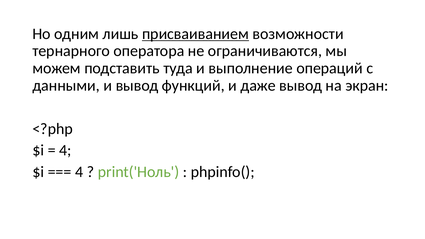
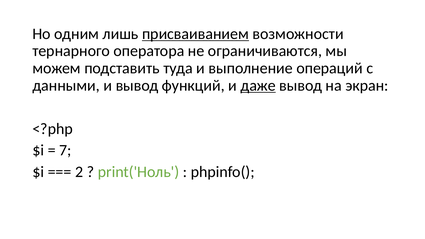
даже underline: none -> present (258, 85)
4: 4 -> 7 (65, 150)
4: 4 -> 2 (79, 172)
